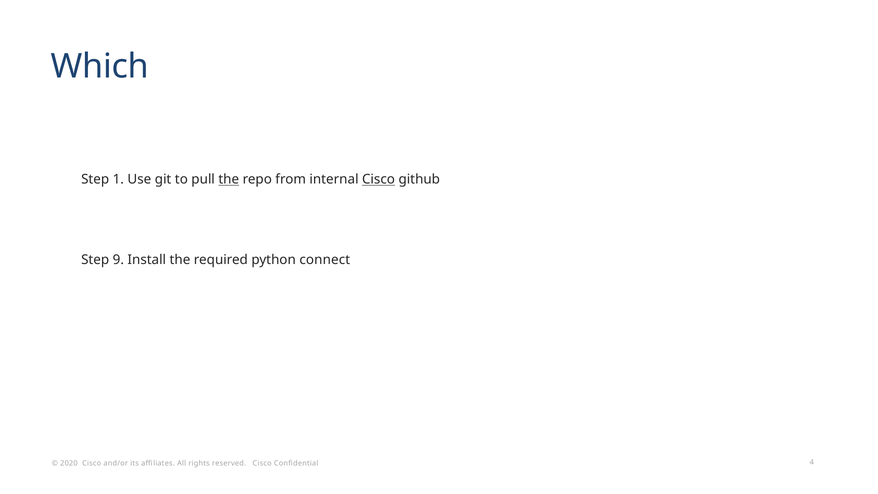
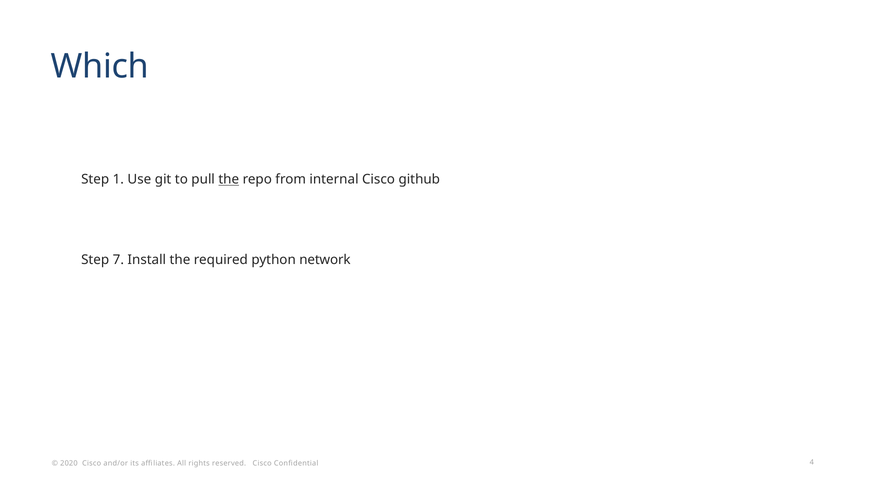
Cisco underline: present -> none (378, 179)
9: 9 -> 7 (118, 260)
connect: connect -> network (325, 260)
